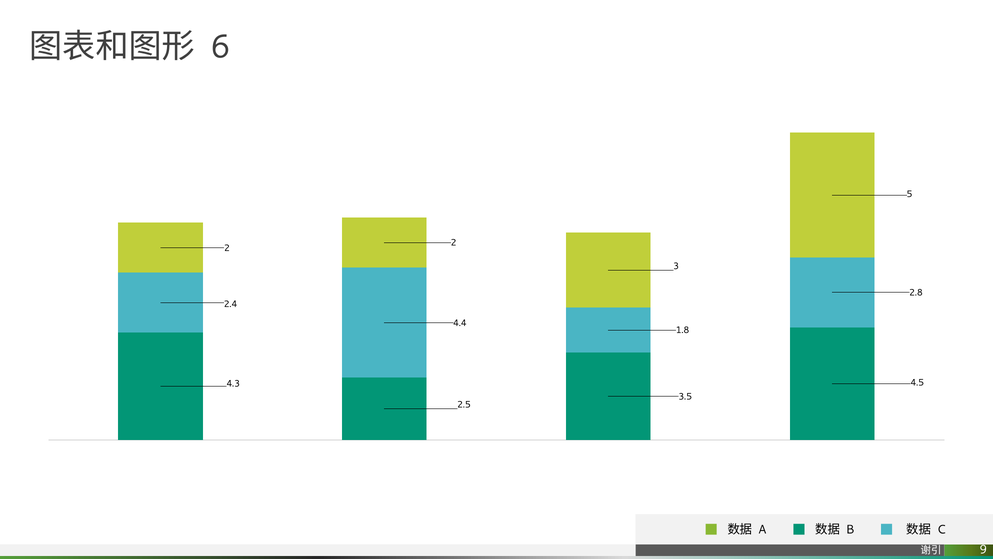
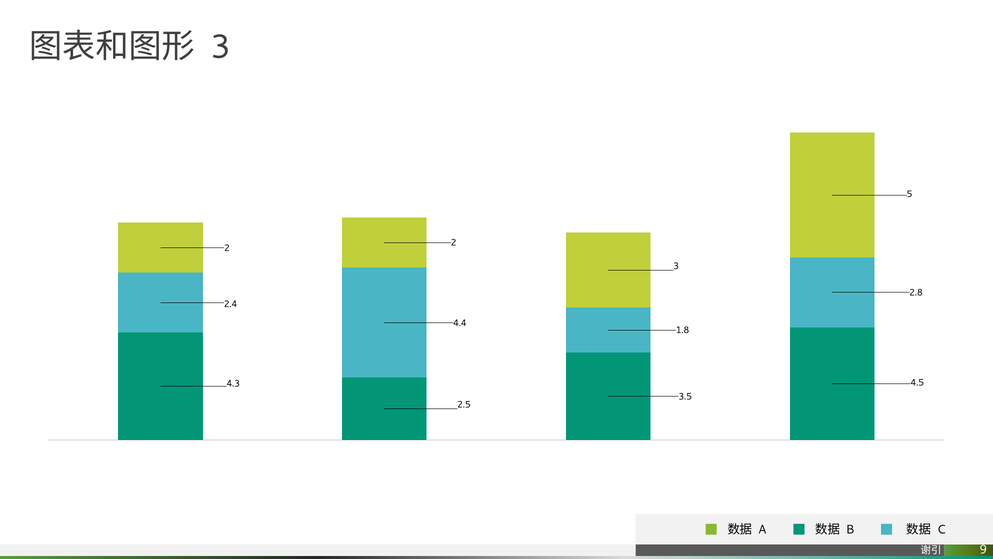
6: 6 -> 3 (221, 47)
